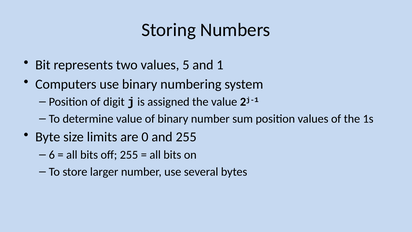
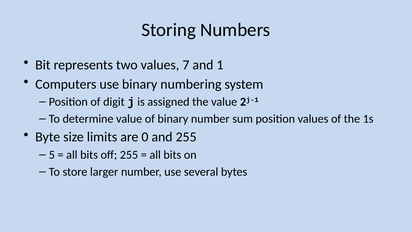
5: 5 -> 7 (186, 65)
6: 6 -> 5 (52, 155)
